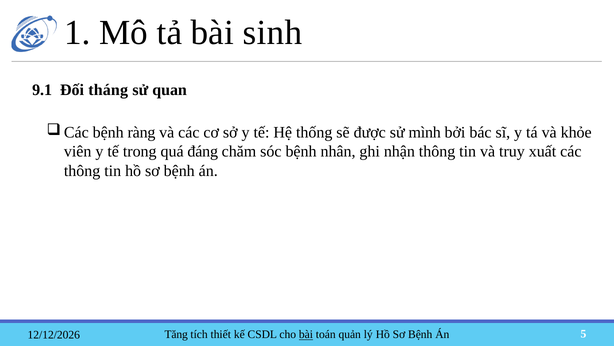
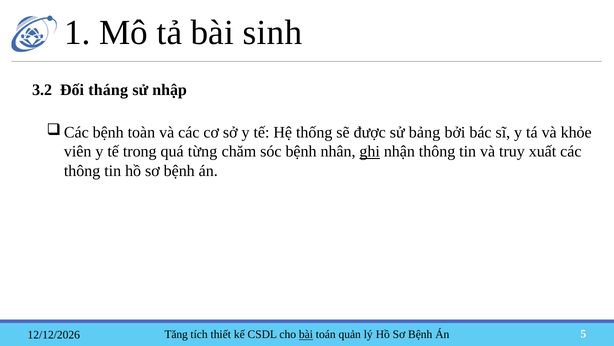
9.1: 9.1 -> 3.2 (42, 90)
quan: quan -> nhập (170, 90)
ràng: ràng -> toàn (141, 132)
mình: mình -> bảng (425, 132)
đáng: đáng -> từng (203, 151)
ghi underline: none -> present (370, 151)
